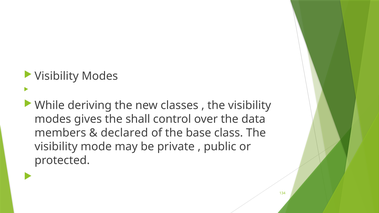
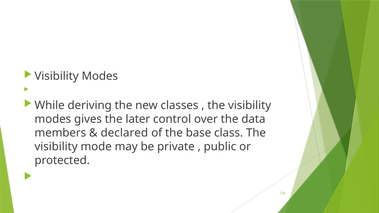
shall: shall -> later (138, 119)
